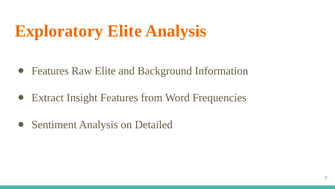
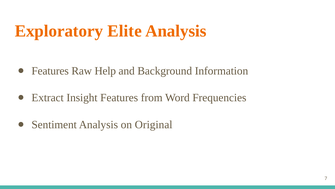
Raw Elite: Elite -> Help (105, 71)
Detailed: Detailed -> Original (154, 124)
